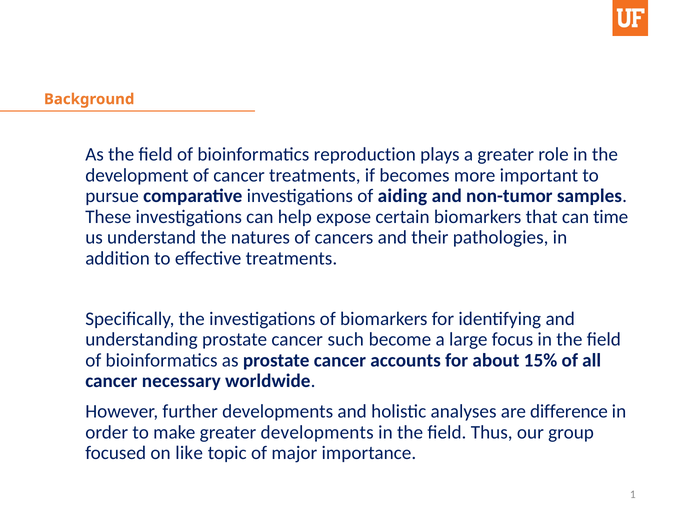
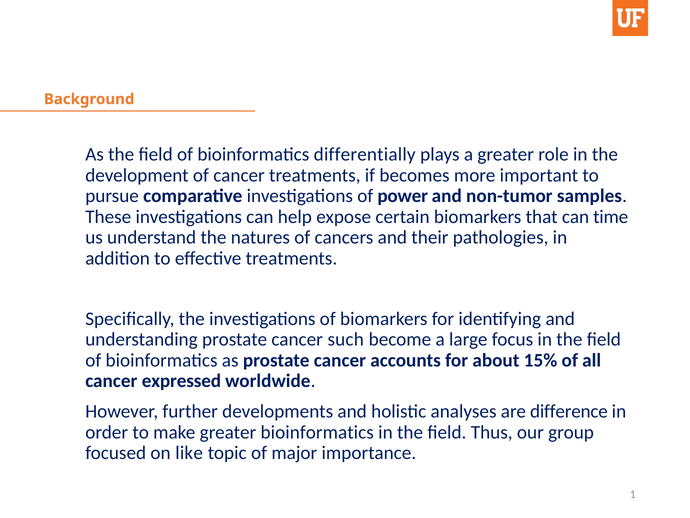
reproduction: reproduction -> differentially (365, 154)
aiding: aiding -> power (403, 196)
necessary: necessary -> expressed (181, 381)
greater developments: developments -> bioinformatics (317, 432)
